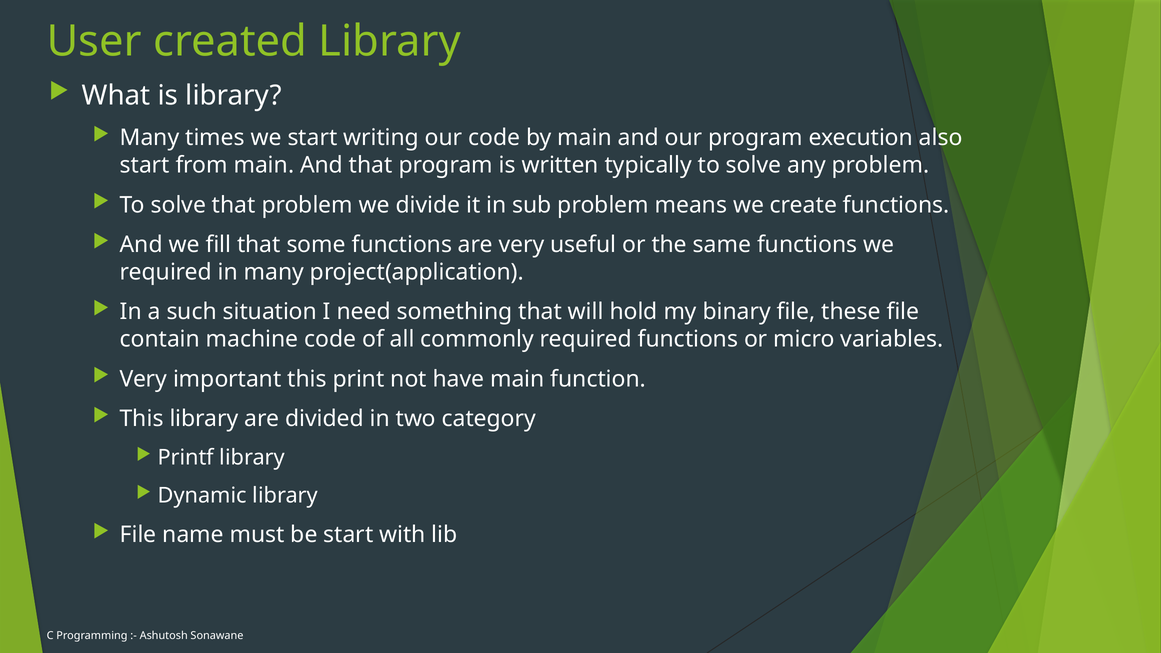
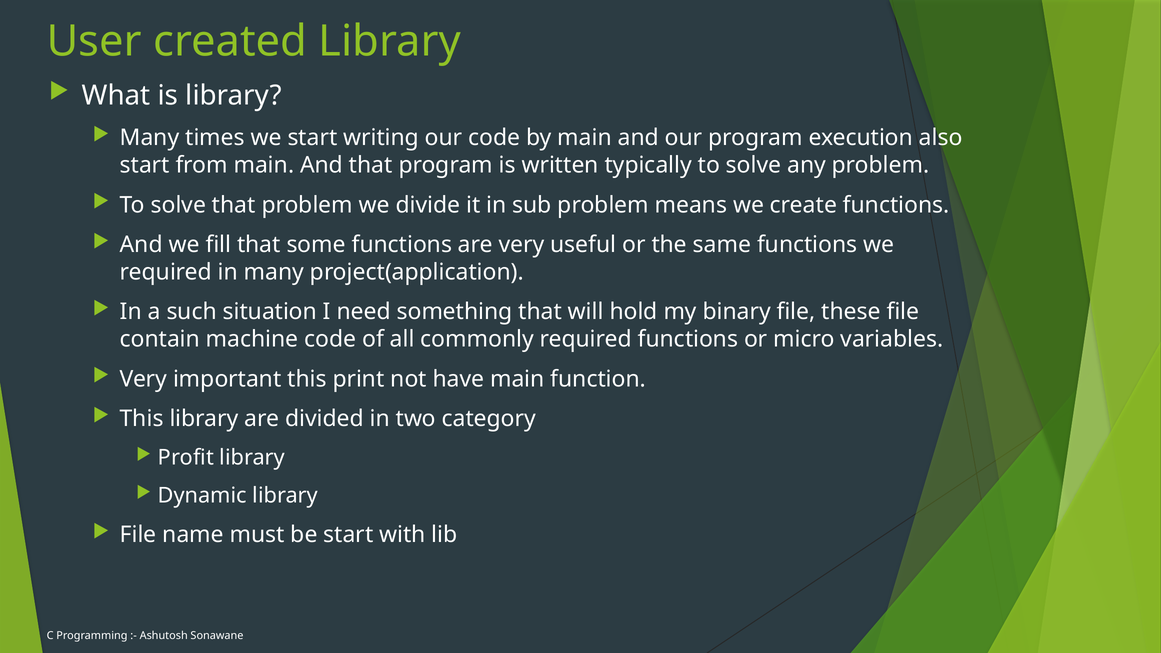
Printf: Printf -> Profit (186, 458)
